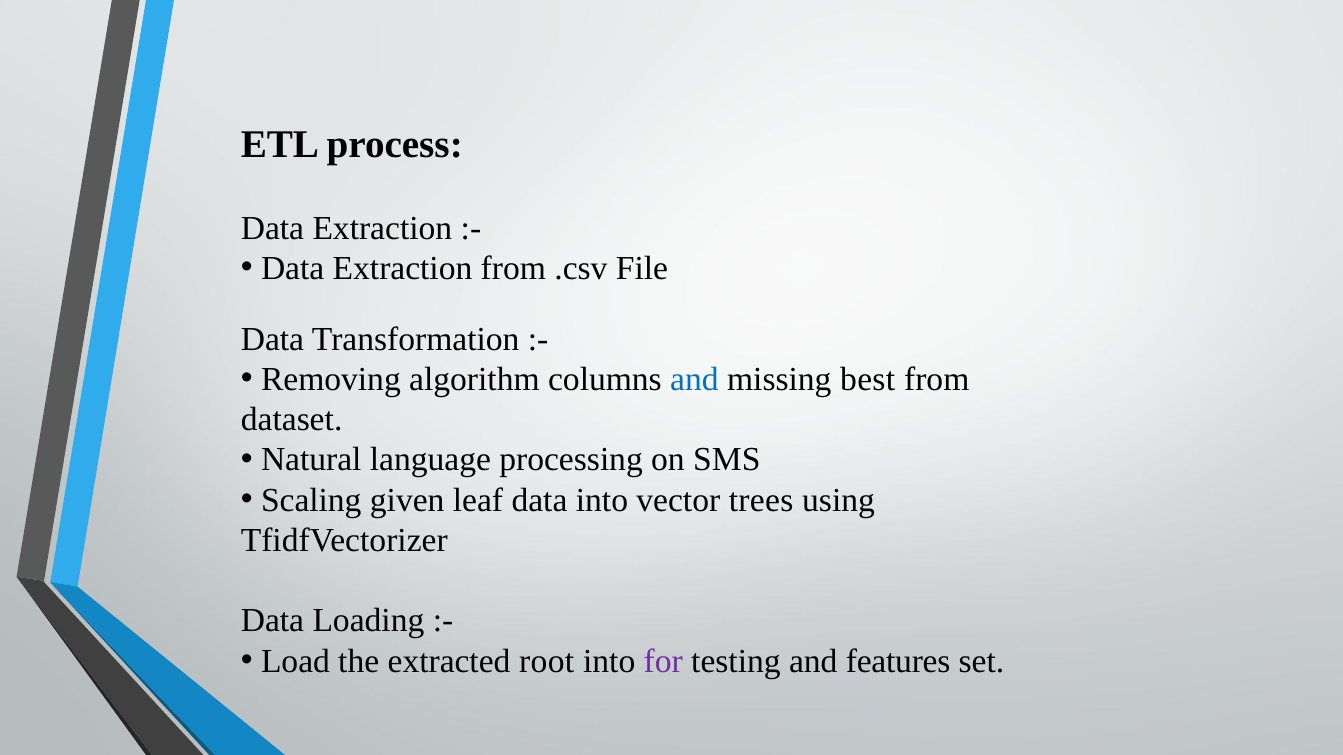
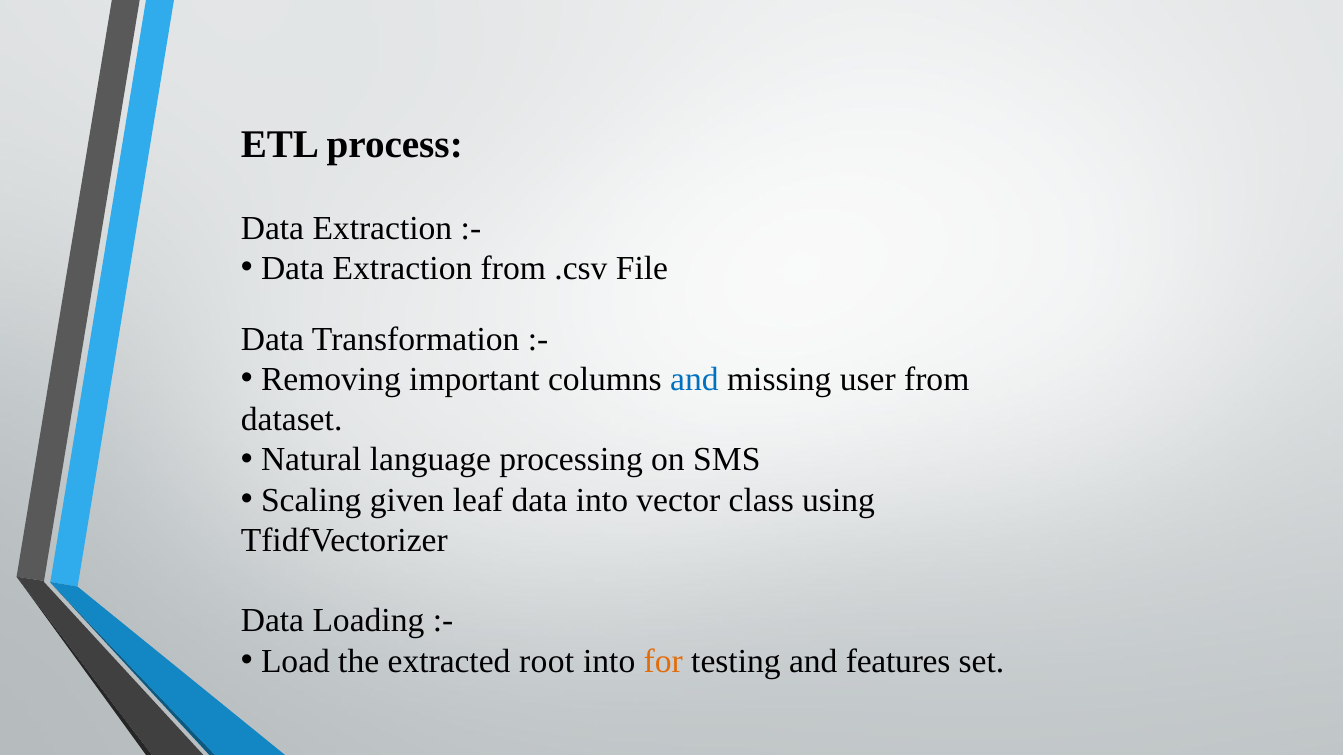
algorithm: algorithm -> important (474, 380)
best: best -> user (868, 380)
trees: trees -> class (761, 500)
for colour: purple -> orange (663, 662)
